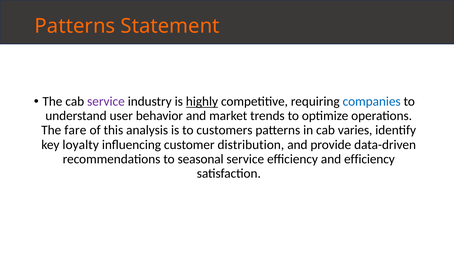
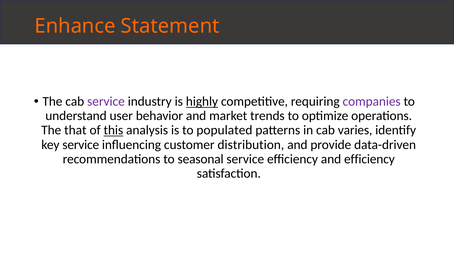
Patterns: Patterns -> Enhance (75, 26)
companies colour: blue -> purple (372, 101)
fare: fare -> that (75, 130)
this underline: none -> present (113, 130)
customers: customers -> populated (224, 130)
key loyalty: loyalty -> service (81, 144)
